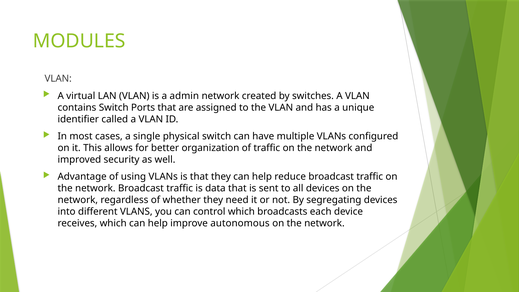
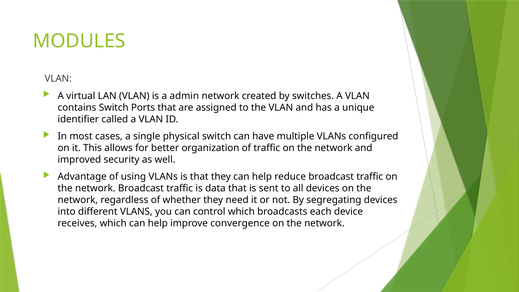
autonomous: autonomous -> convergence (240, 223)
